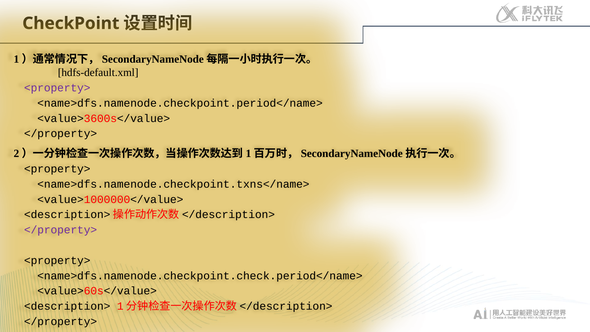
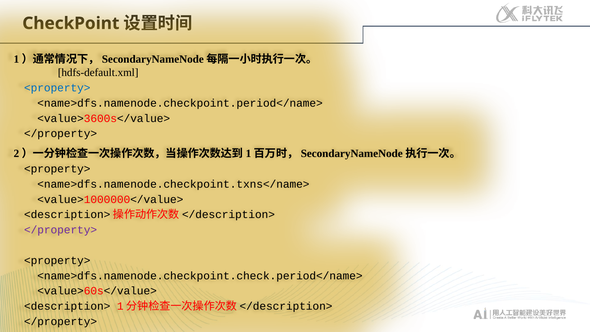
<property> colour: purple -> blue (57, 88)
